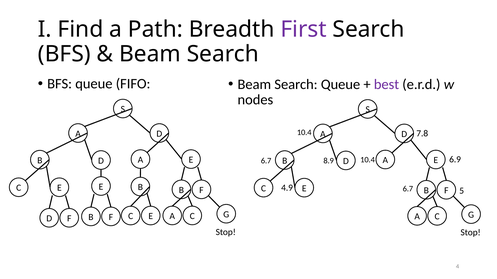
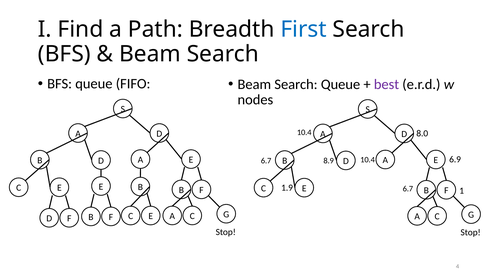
First colour: purple -> blue (304, 29)
7.8: 7.8 -> 8.0 (422, 134)
4.9: 4.9 -> 1.9 (287, 188)
5: 5 -> 1 (462, 191)
